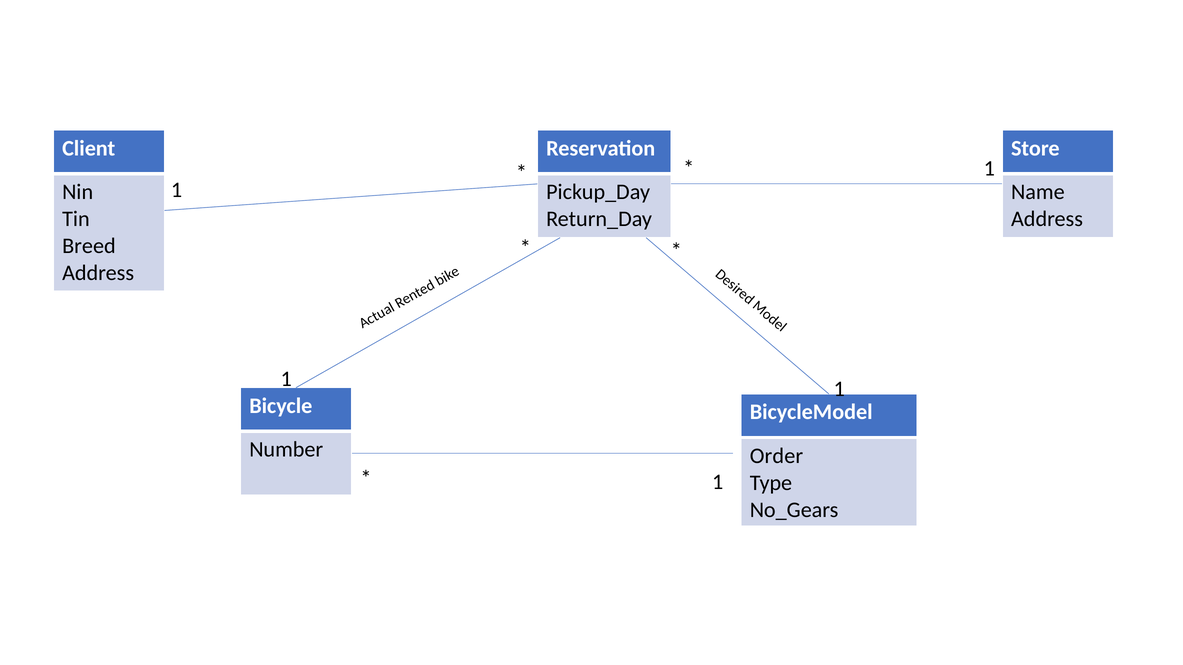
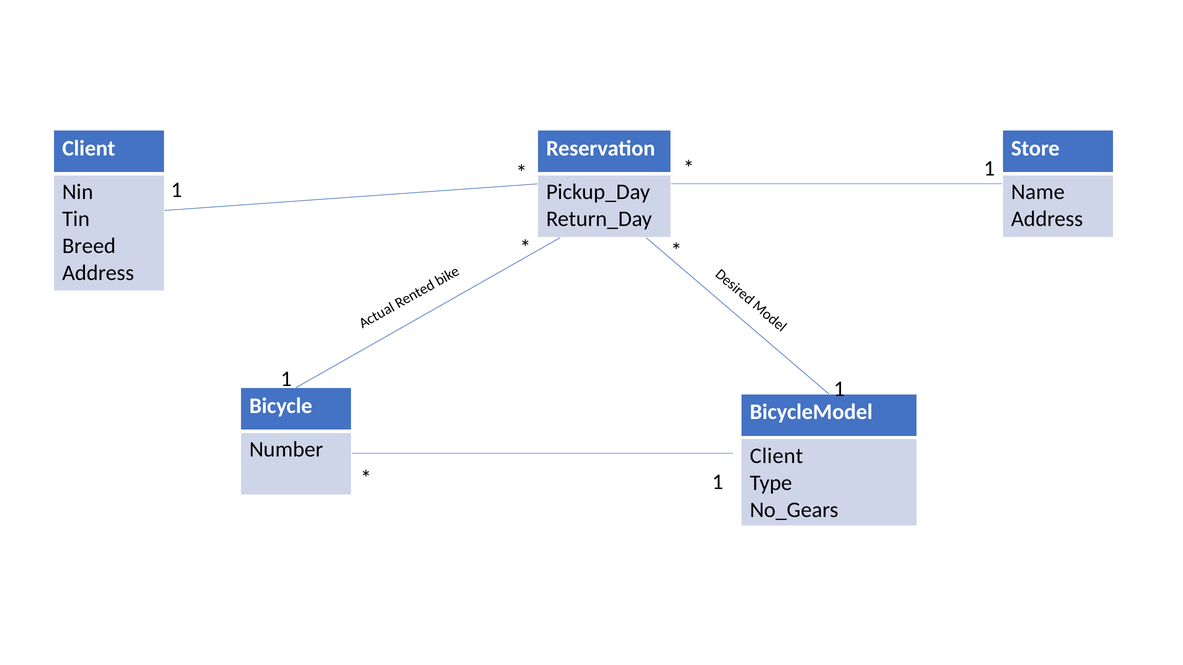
Order: Order -> Client (776, 456)
